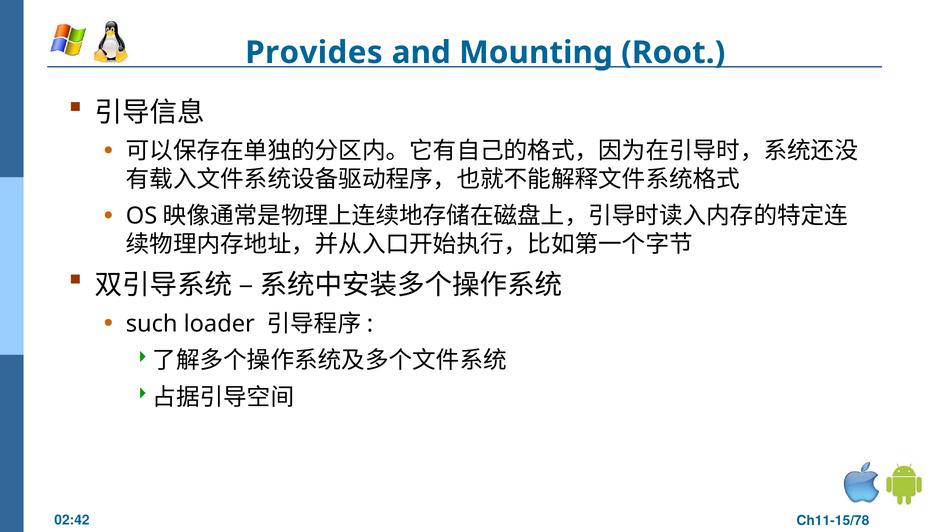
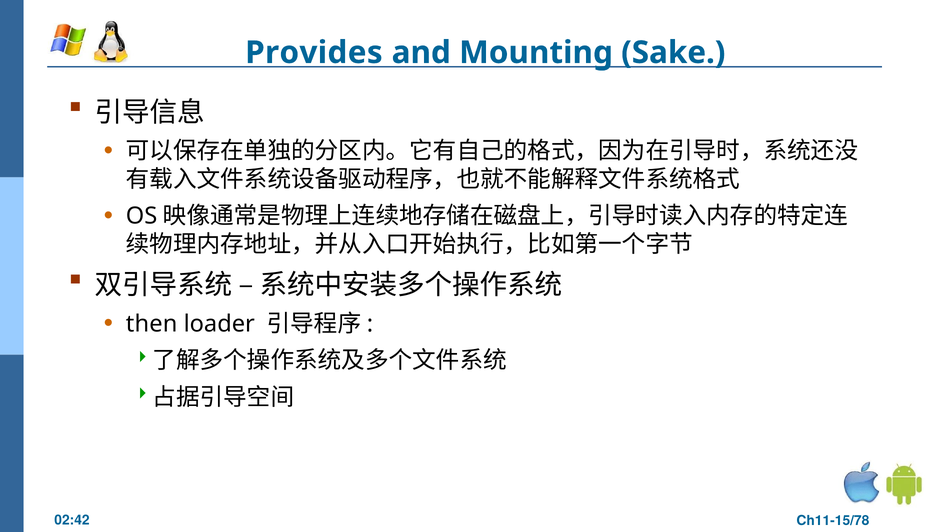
Root: Root -> Sake (673, 53)
such: such -> then (152, 324)
